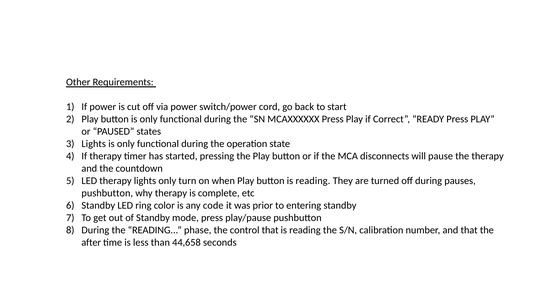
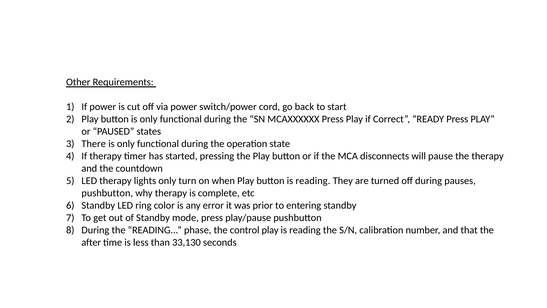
Lights: Lights -> There (94, 144)
code: code -> error (213, 205)
control that: that -> play (270, 230)
44,658: 44,658 -> 33,130 (186, 242)
